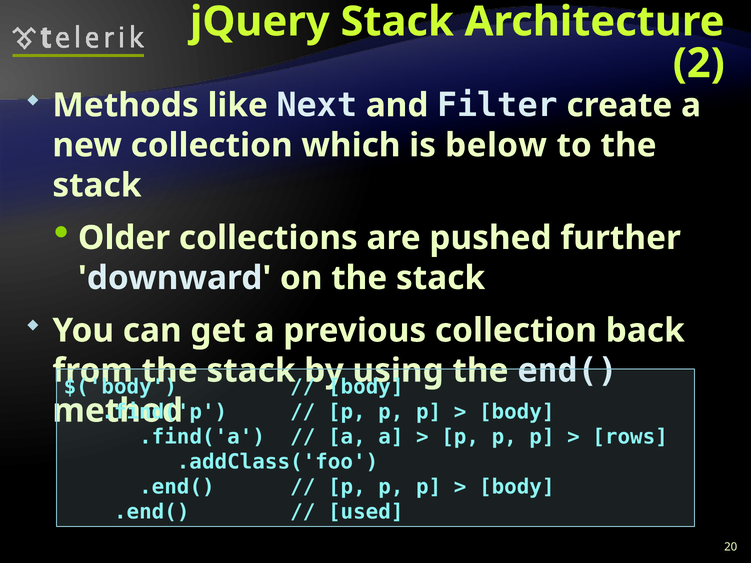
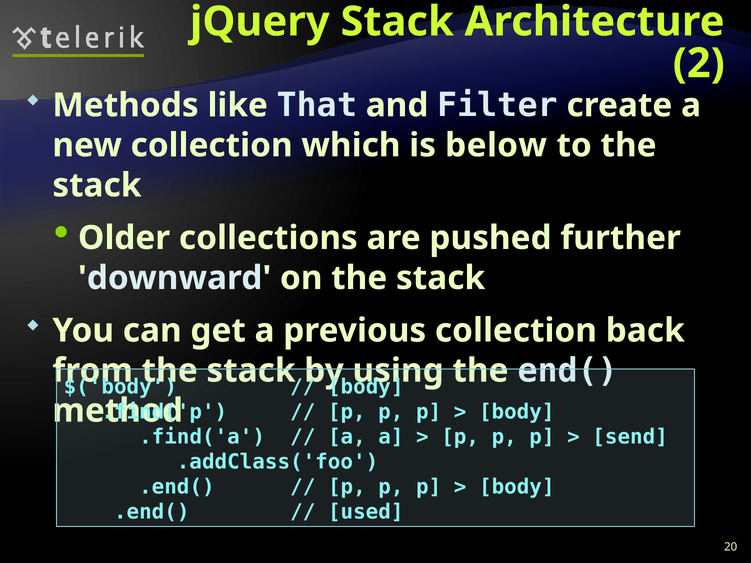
Next: Next -> That (317, 105)
rows: rows -> send (630, 437)
